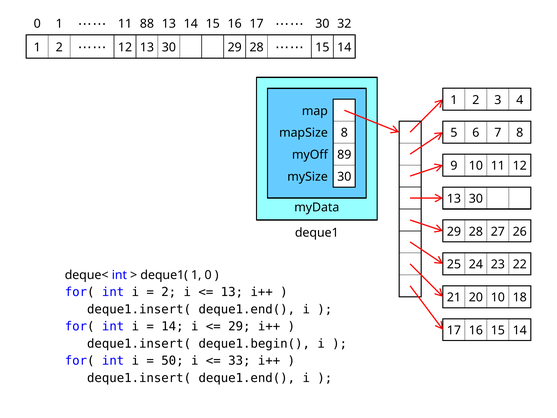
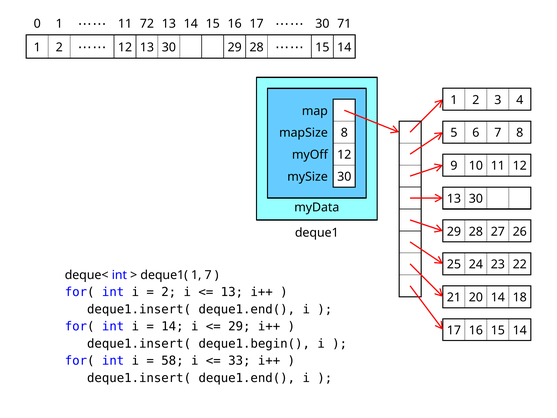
88: 88 -> 72 (147, 24)
32: 32 -> 71 (344, 24)
myOff 89: 89 -> 12 (344, 155)
1 0: 0 -> 7 (208, 275)
20 10: 10 -> 14 (498, 297)
50: 50 -> 58 (172, 361)
